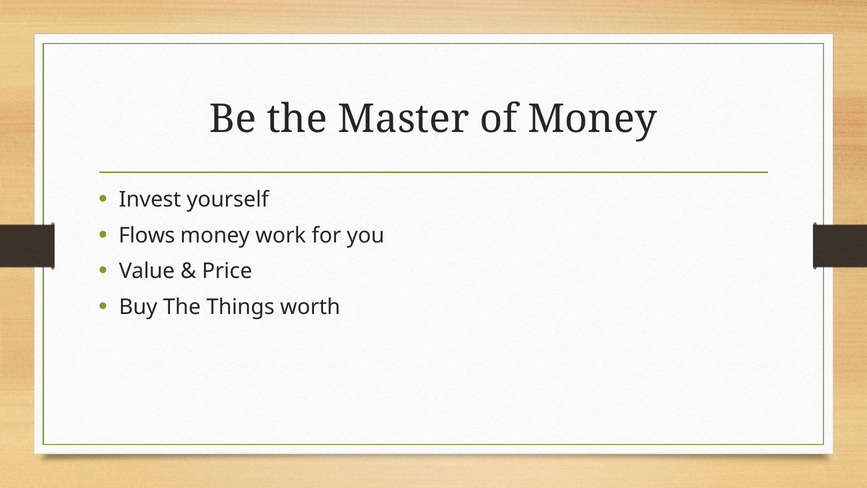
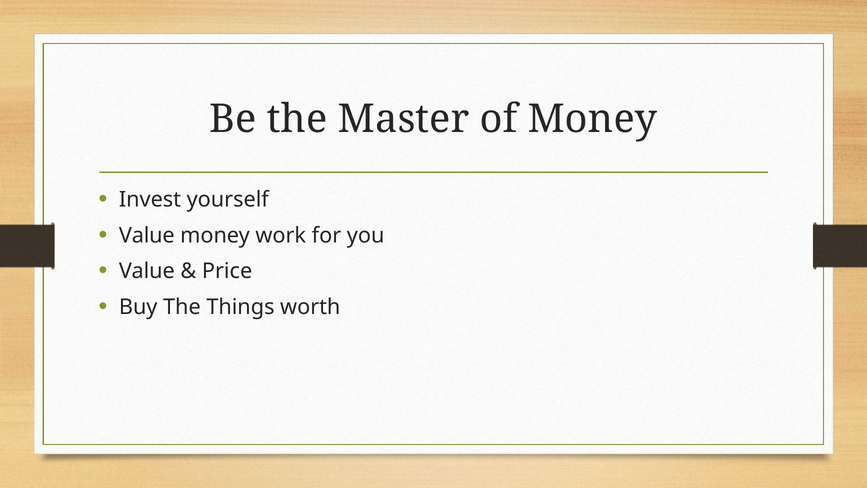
Flows: Flows -> Value (147, 235)
